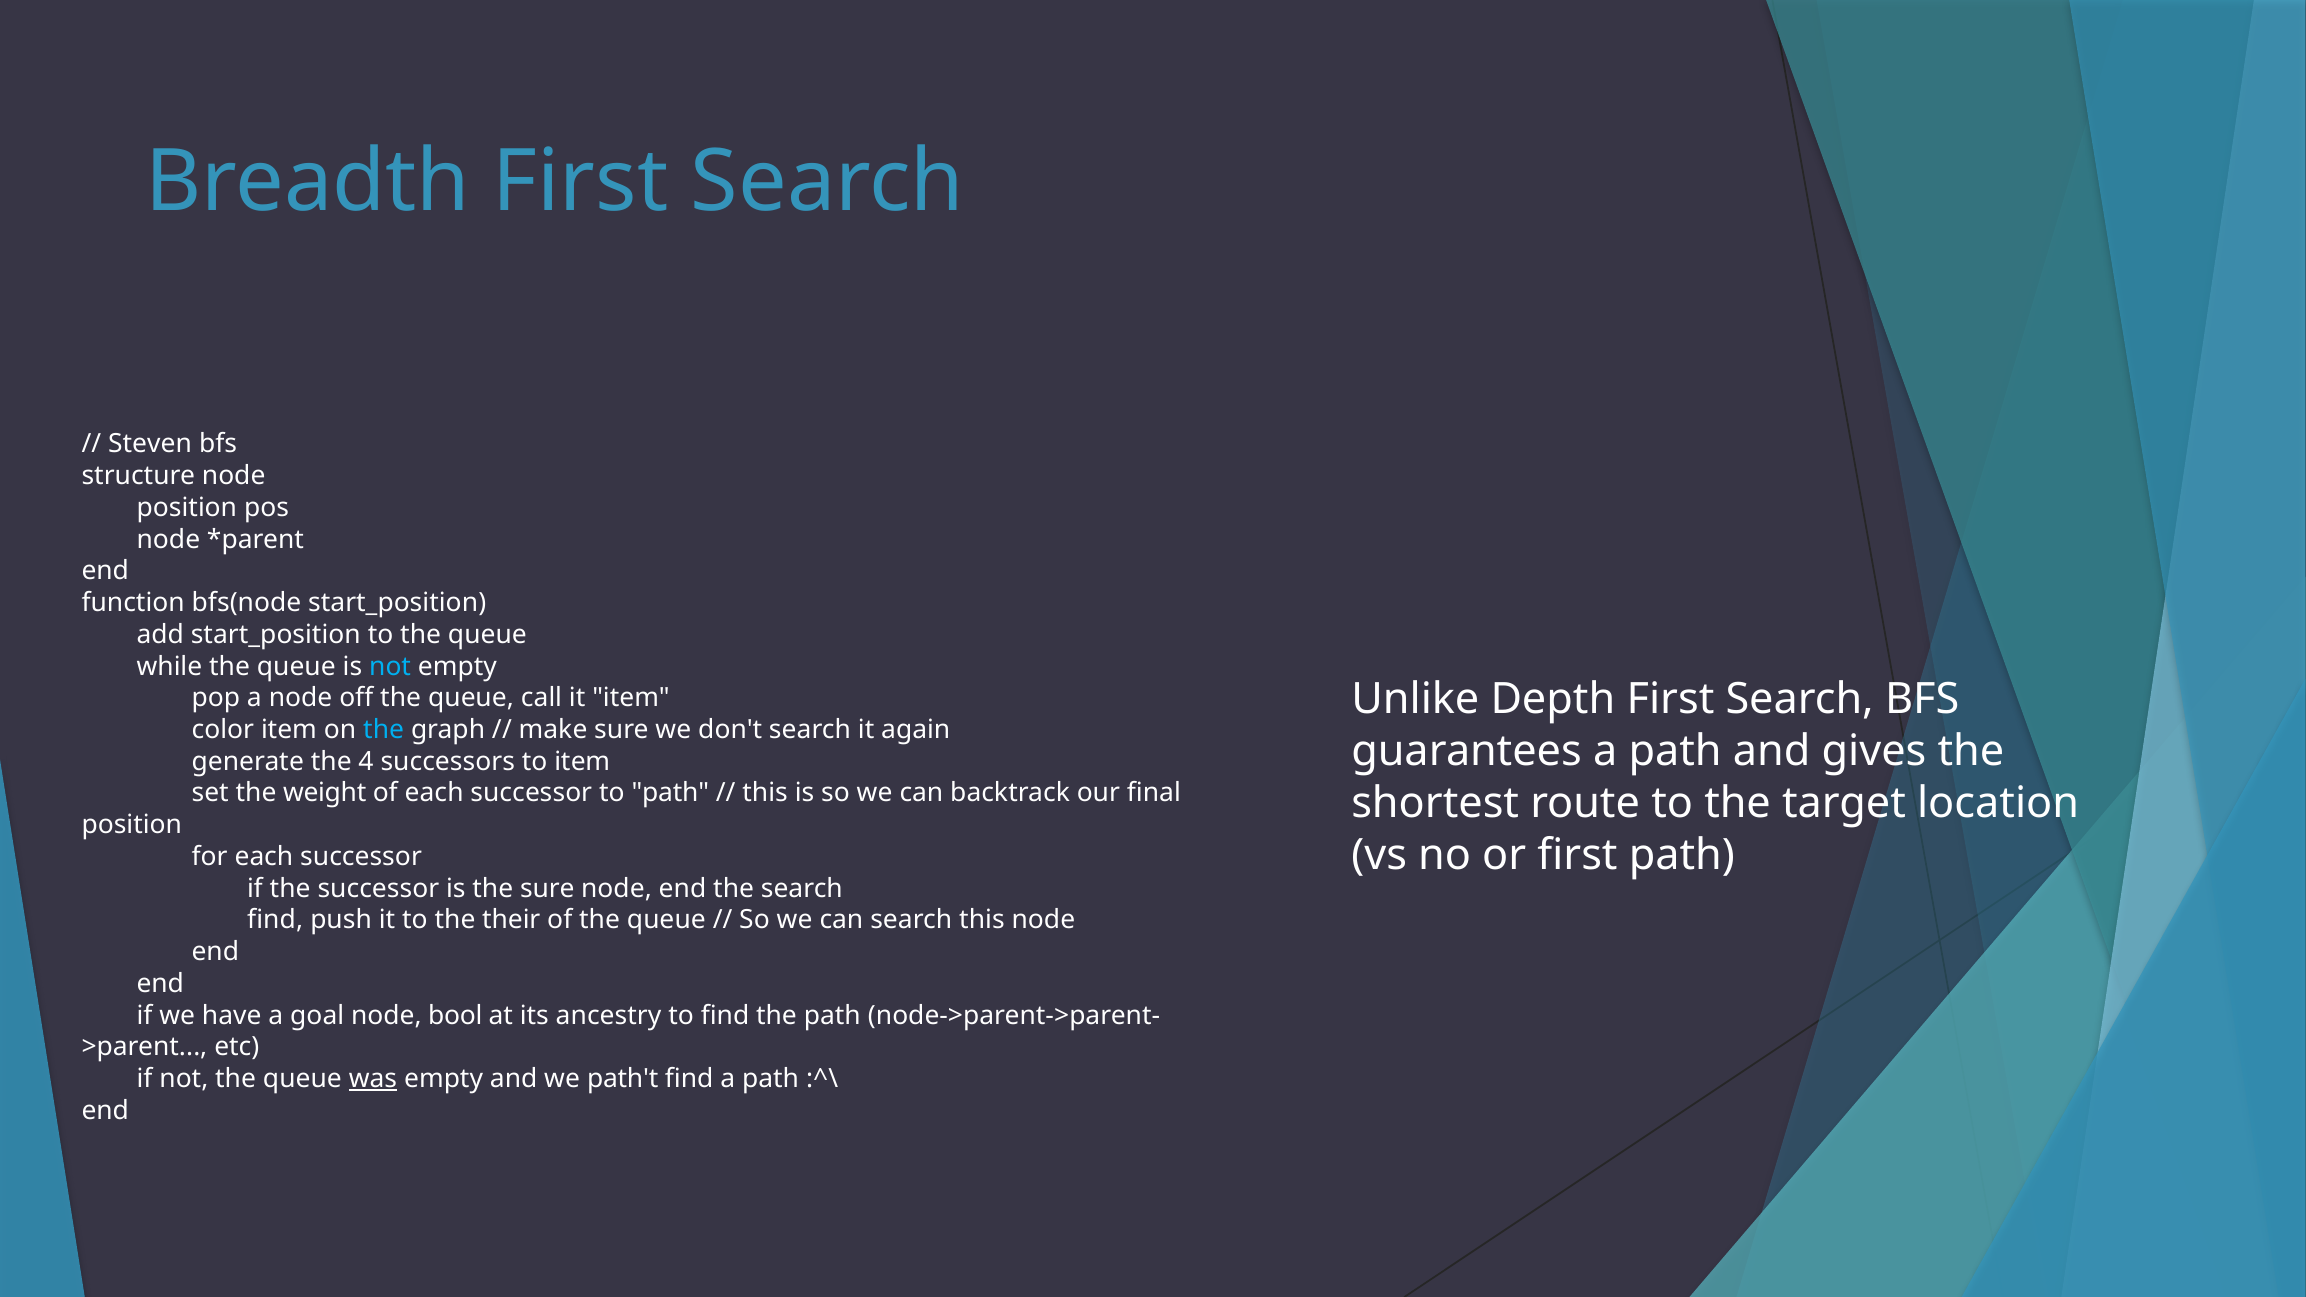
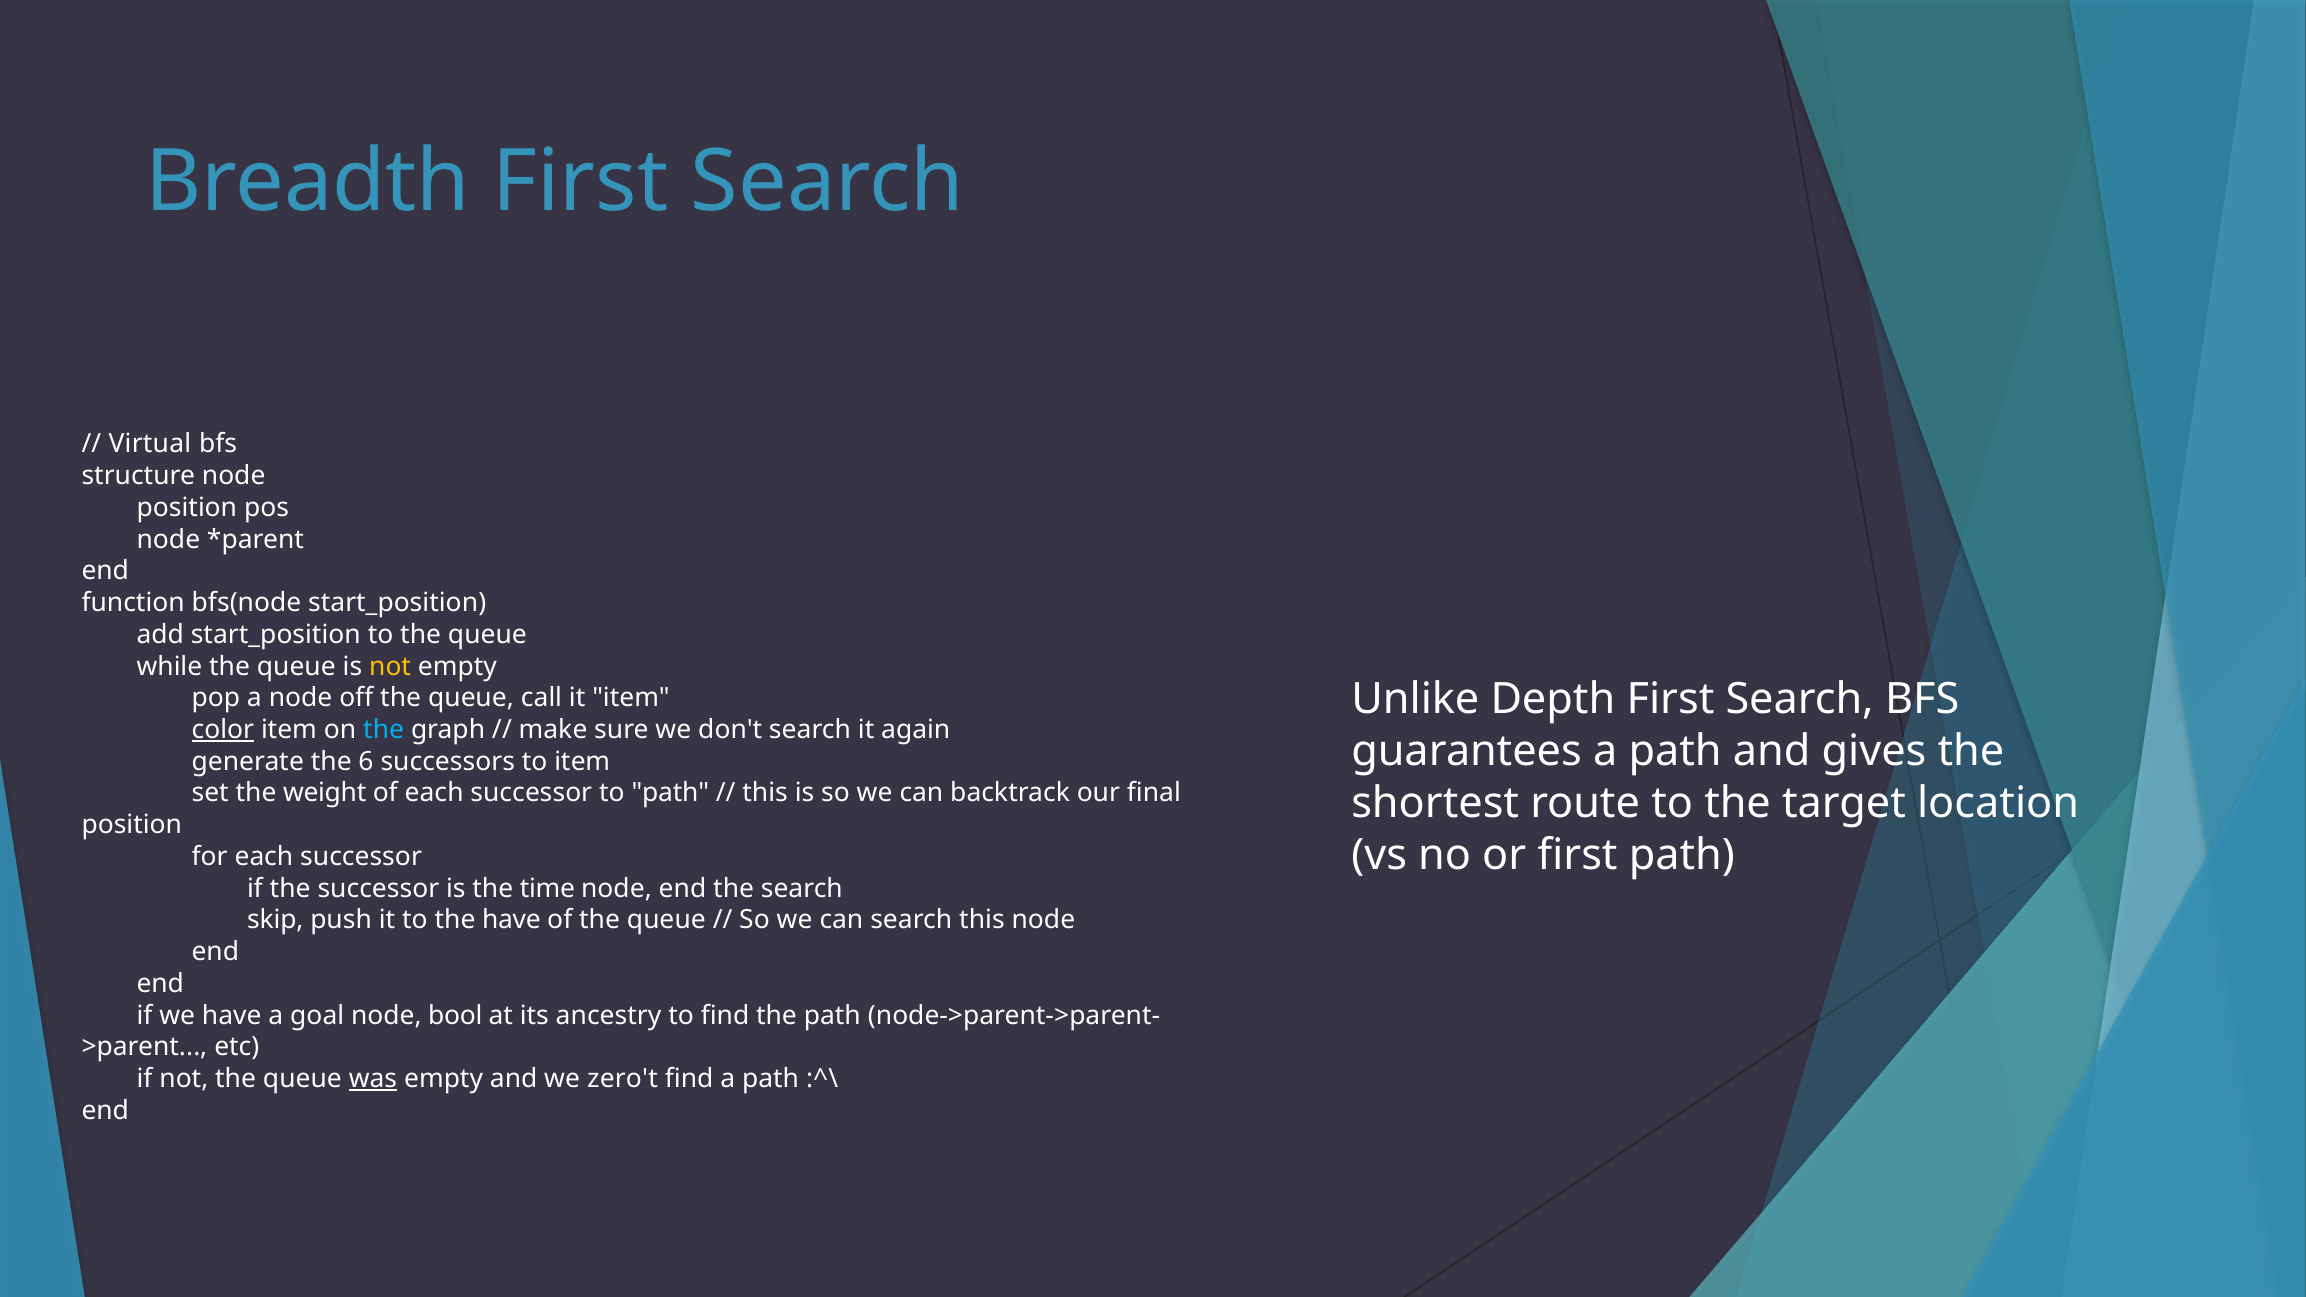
Steven: Steven -> Virtual (150, 444)
not colour: light blue -> yellow (390, 666)
color underline: none -> present (223, 730)
4: 4 -> 6 (366, 762)
the sure: sure -> time (547, 889)
find: find -> skip (275, 920)
the their: their -> have (511, 920)
path't: path't -> zero't (622, 1079)
